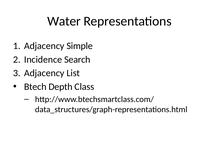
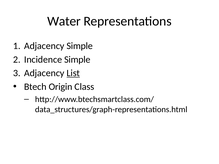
Incidence Search: Search -> Simple (77, 60)
List underline: none -> present (73, 73)
Depth: Depth -> Origin (61, 87)
